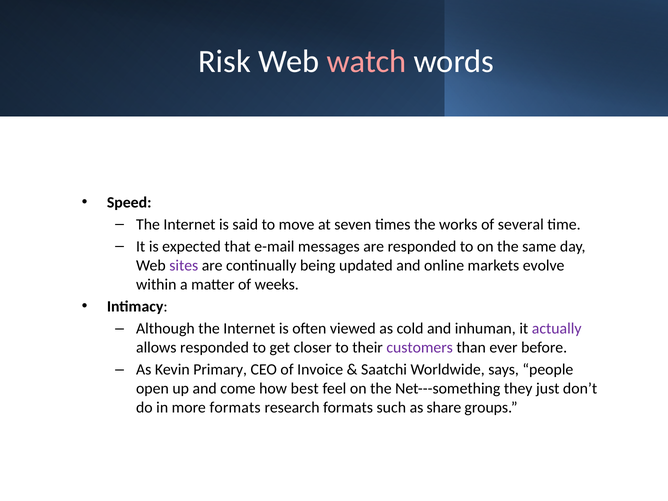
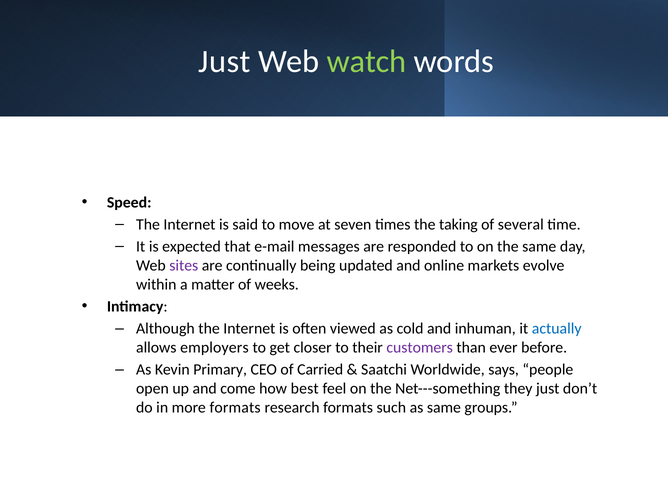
Risk: Risk -> Just (224, 62)
watch colour: pink -> light green (366, 62)
works: works -> taking (458, 224)
actually colour: purple -> blue (557, 329)
allows responded: responded -> employers (214, 348)
Invoice: Invoice -> Carried (320, 370)
as share: share -> same (444, 408)
